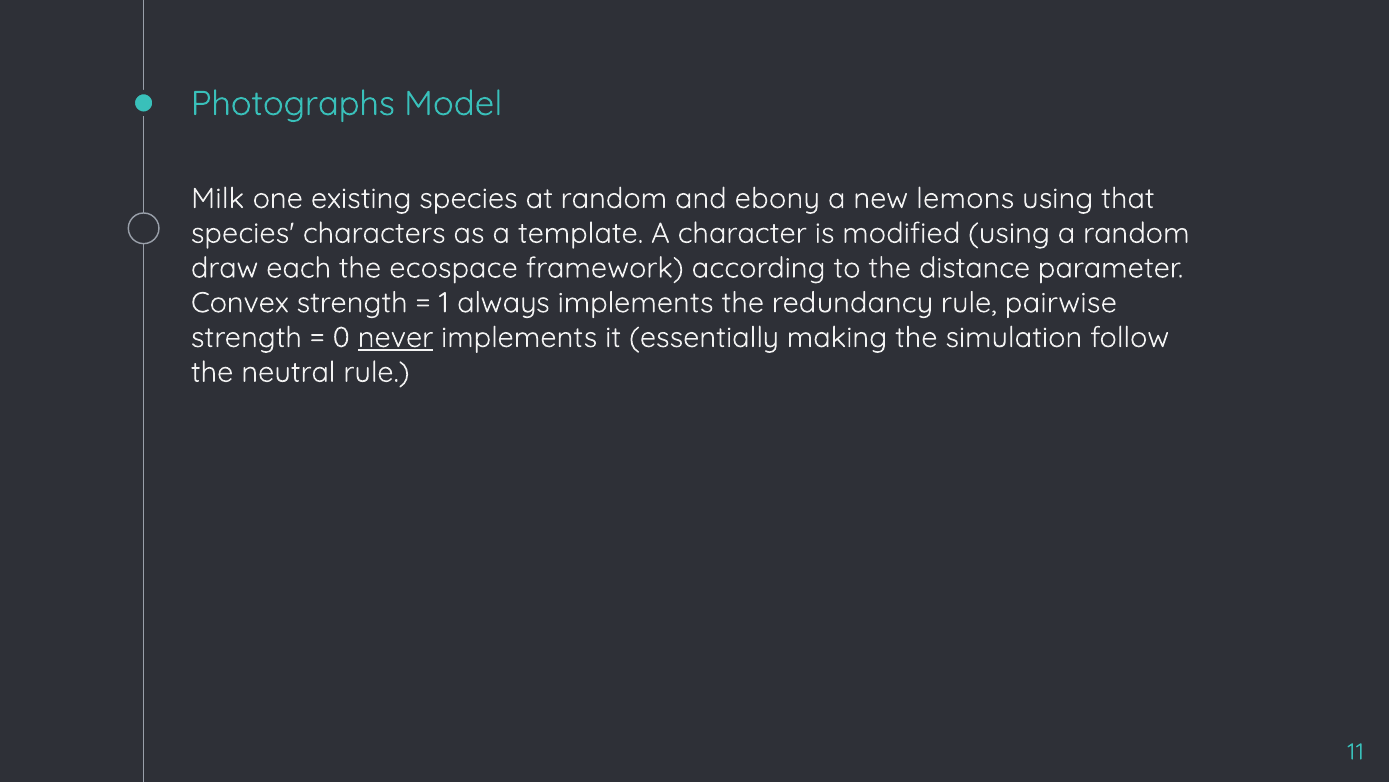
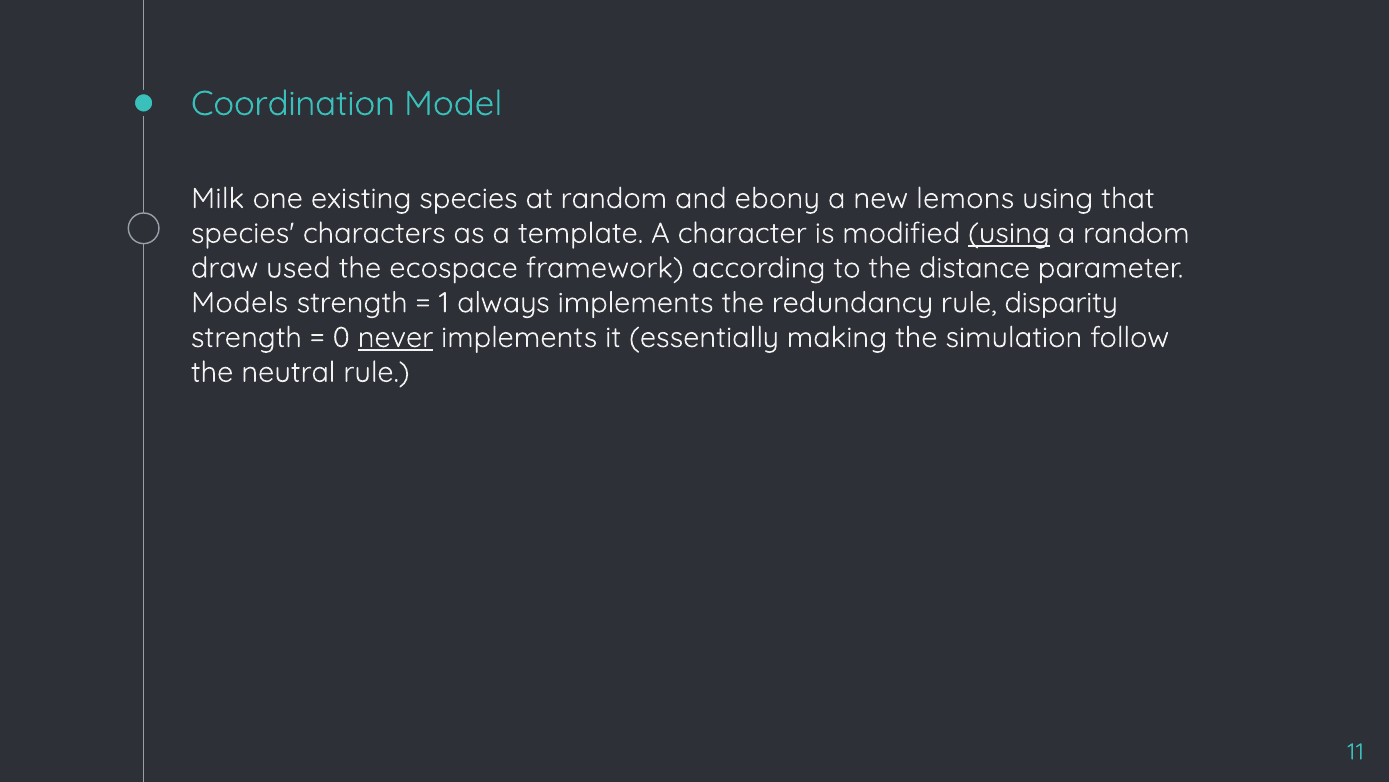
Photographs: Photographs -> Coordination (293, 104)
using underline: none -> present (1009, 233)
each: each -> used (298, 268)
Convex: Convex -> Models (240, 303)
pairwise: pairwise -> disparity (1061, 303)
